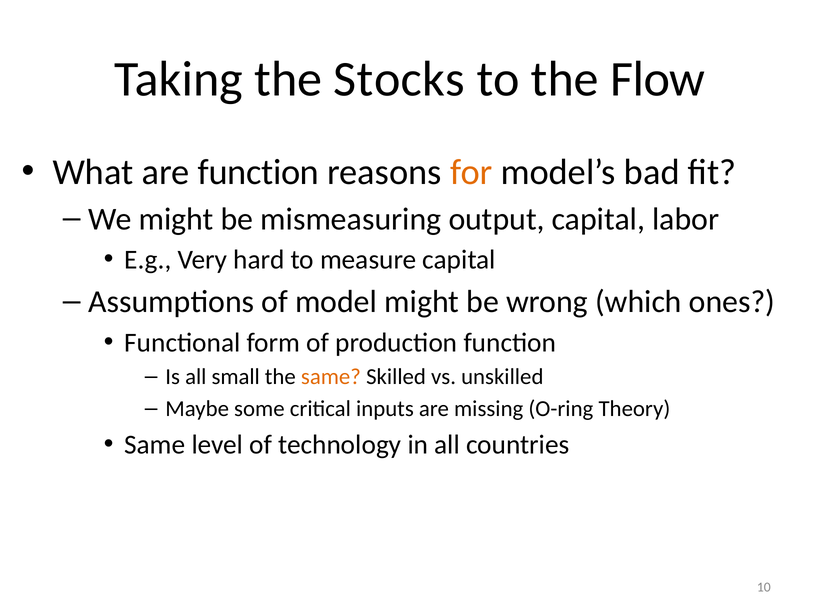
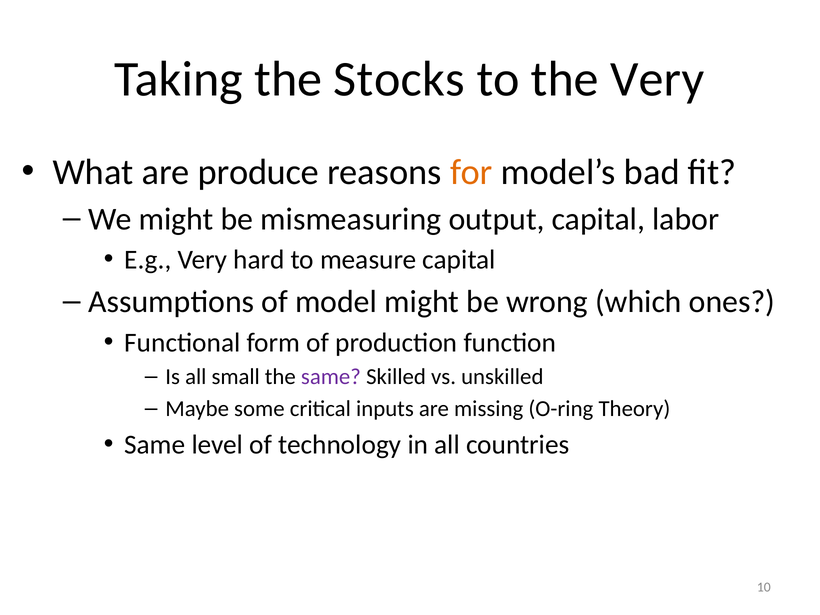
the Flow: Flow -> Very (657, 79)
are function: function -> produce (258, 172)
same colour: orange -> purple (331, 377)
